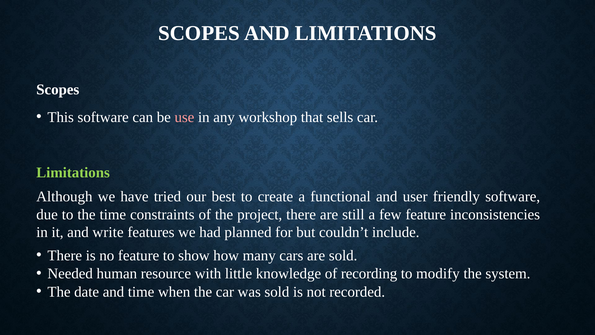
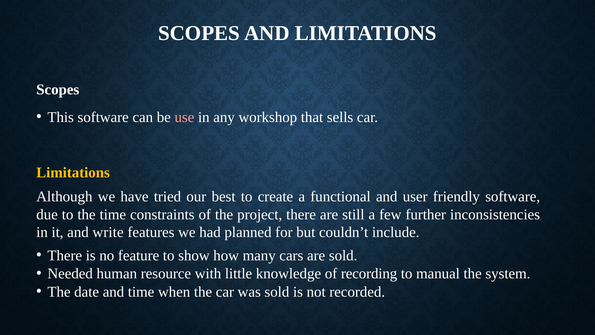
Limitations colour: light green -> yellow (73, 172)
few feature: feature -> further (426, 214)
modify: modify -> manual (438, 273)
